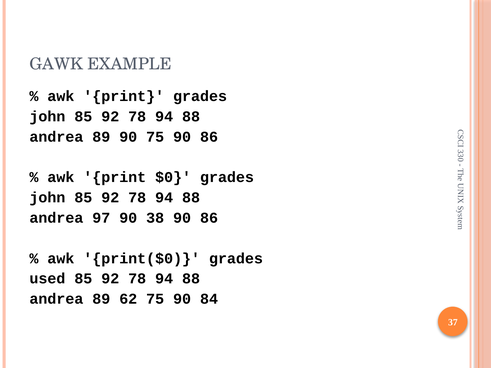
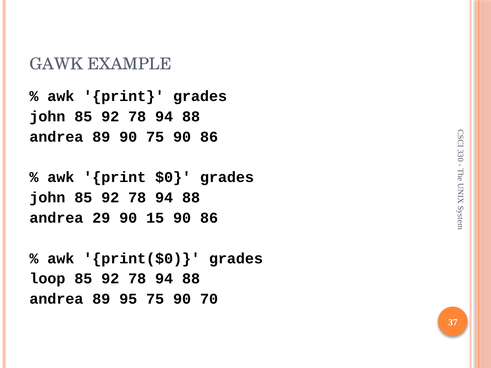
97: 97 -> 29 (101, 218)
38: 38 -> 15 (155, 218)
used: used -> loop (47, 279)
62: 62 -> 95 (128, 299)
84: 84 -> 70 (209, 299)
